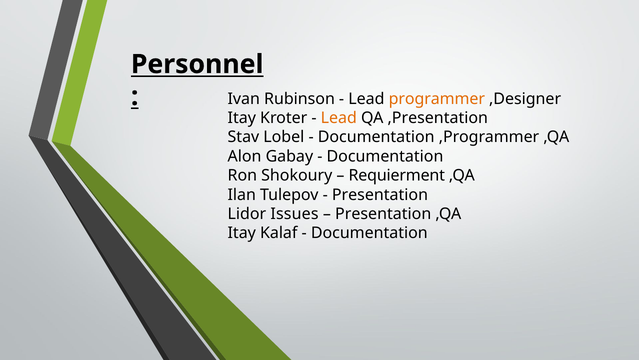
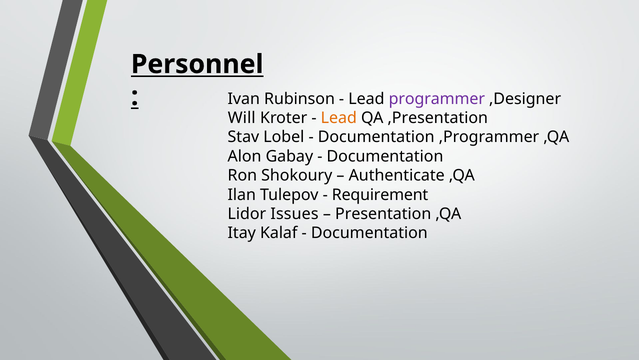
programmer colour: orange -> purple (437, 99)
Itay: Itay -> Will (242, 118)
Requierment: Requierment -> Authenticate (397, 175)
Presentation: Presentation -> Requirement (380, 194)
